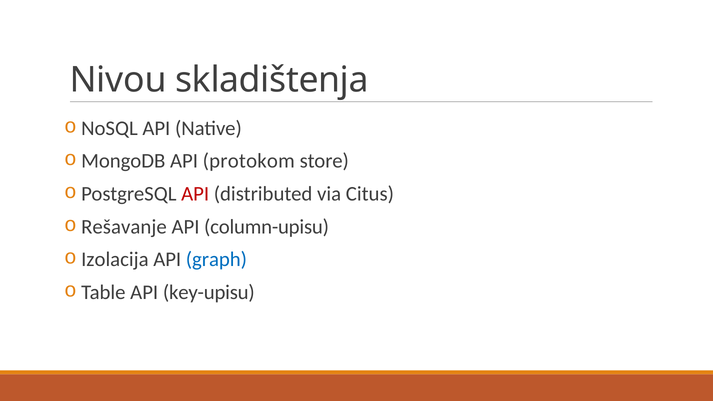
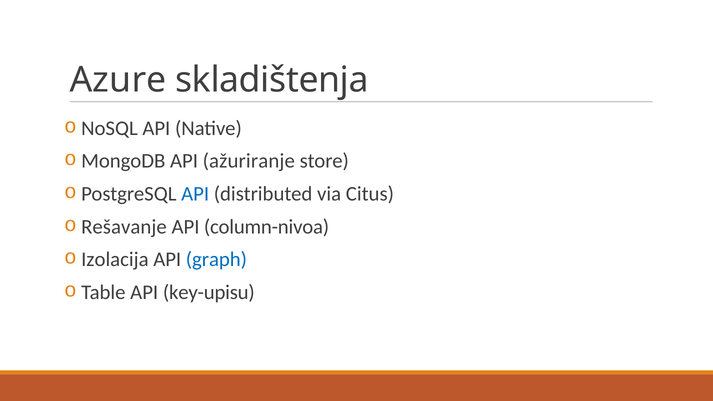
Nivou: Nivou -> Azure (118, 80)
protokom: protokom -> ažuriranje (249, 161)
API colour: red -> blue (195, 194)
column-upisu: column-upisu -> column-nivoa (267, 227)
